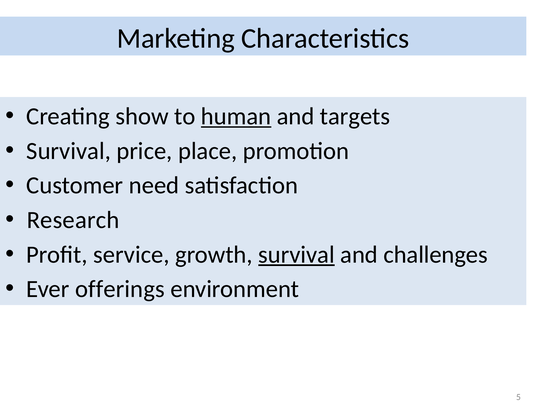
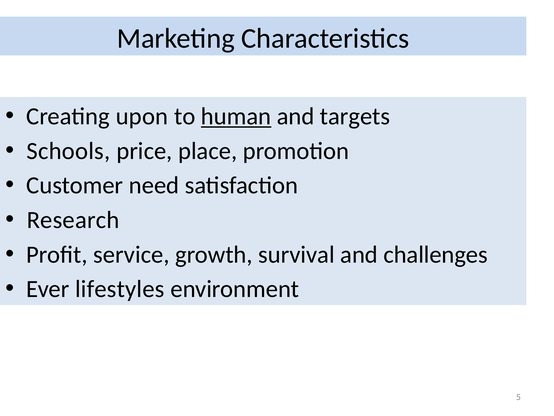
show: show -> upon (142, 116)
Survival: Survival -> Schools (68, 151)
survival underline: present -> none (296, 254)
offerings: offerings -> lifestyles (120, 289)
